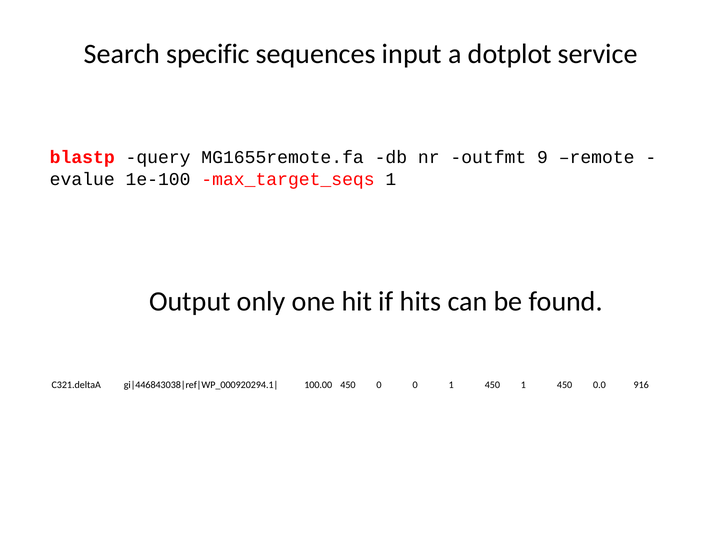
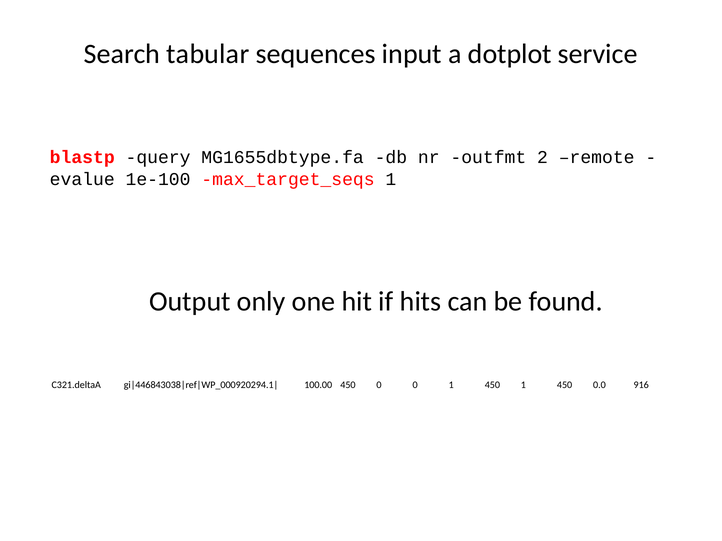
specific: specific -> tabular (208, 54)
MG1655remote.fa: MG1655remote.fa -> MG1655dbtype.fa (283, 158)
9: 9 -> 2 (543, 158)
